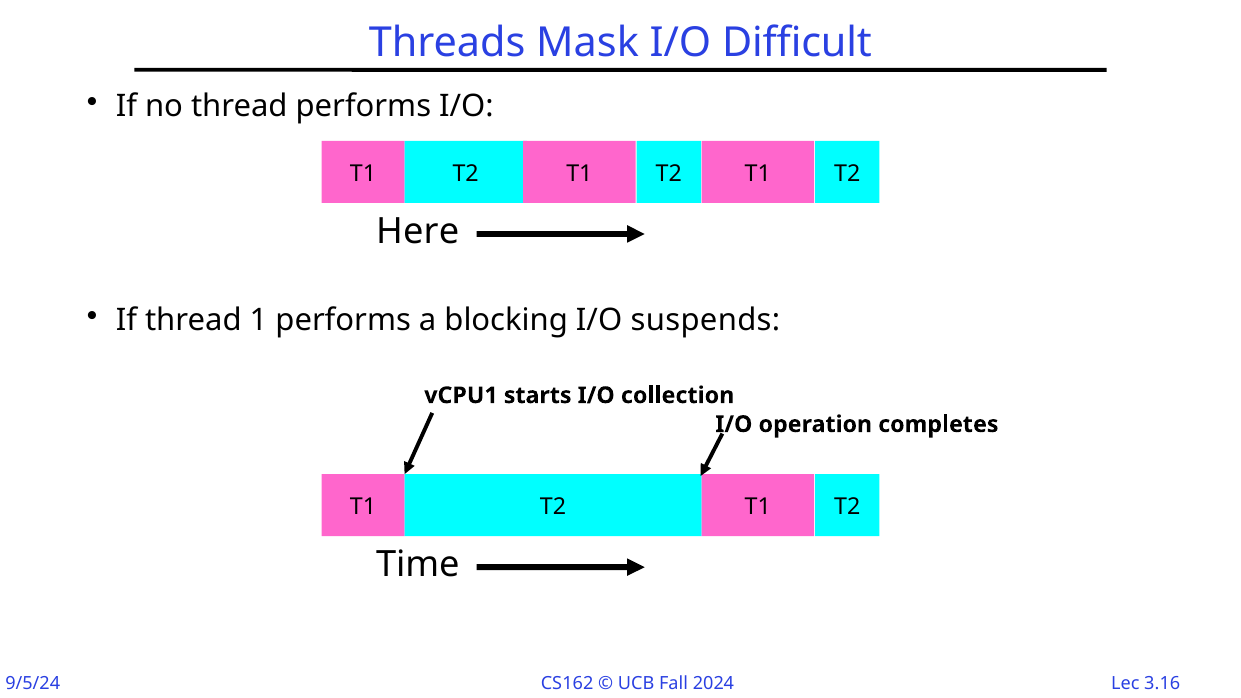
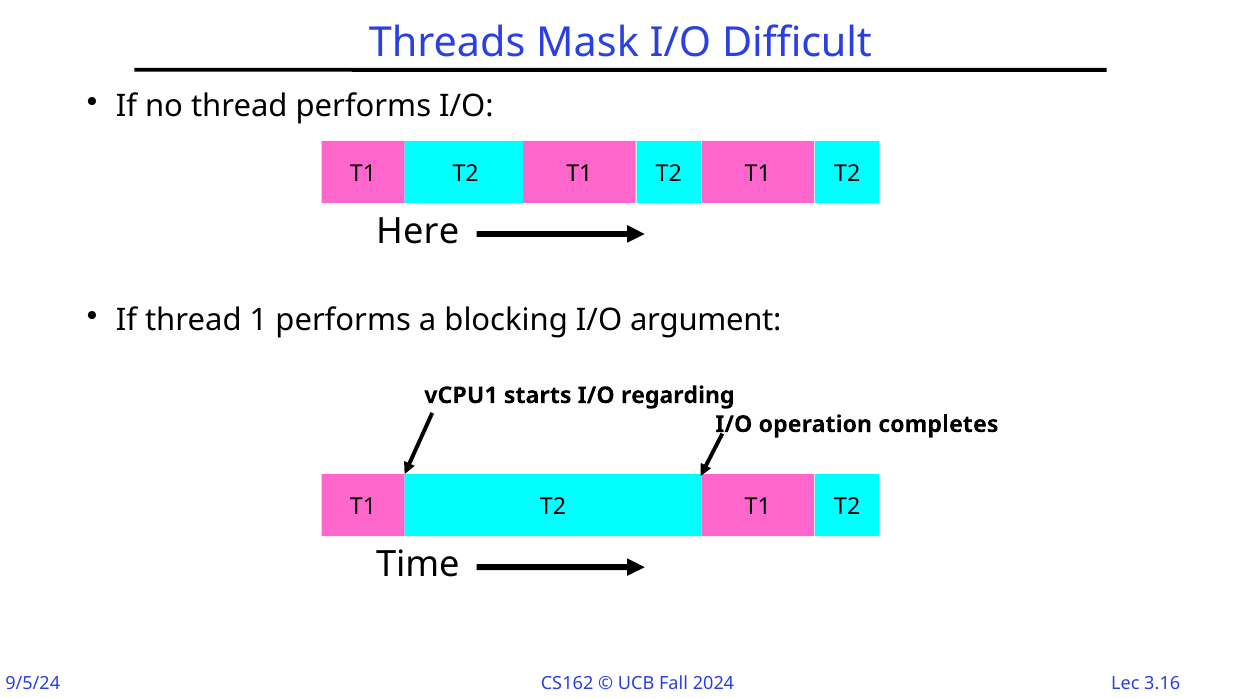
suspends: suspends -> argument (706, 320)
collection: collection -> regarding (678, 395)
